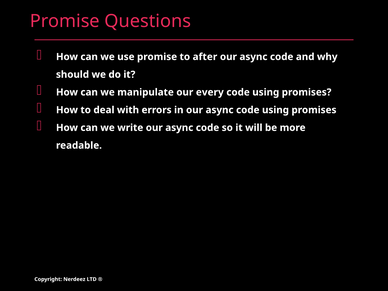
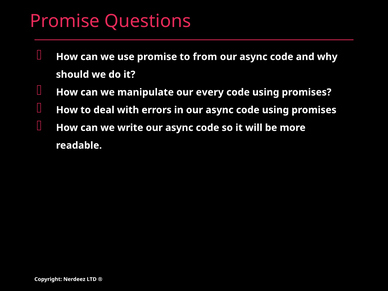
after: after -> from (205, 57)
